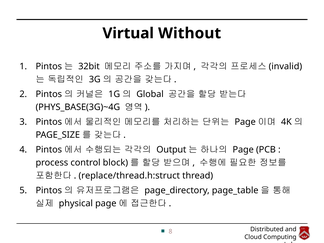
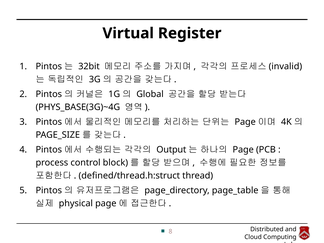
Without: Without -> Register (190, 33)
replace/thread.h:struct: replace/thread.h:struct -> defined/thread.h:struct (129, 176)
